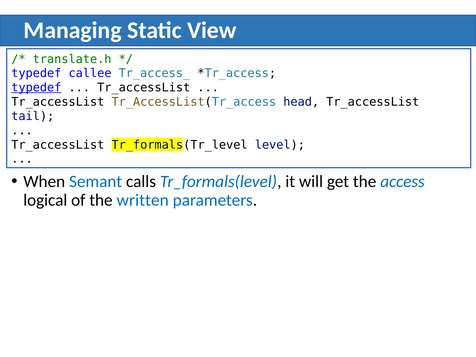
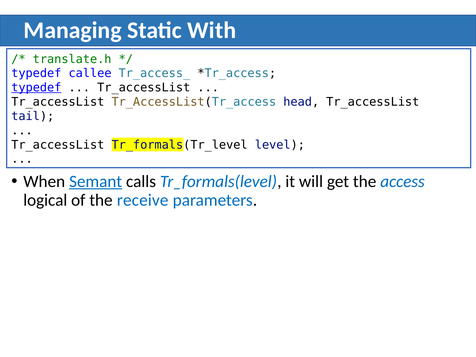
View: View -> With (212, 30)
Semant underline: none -> present (96, 182)
written: written -> receive (143, 200)
